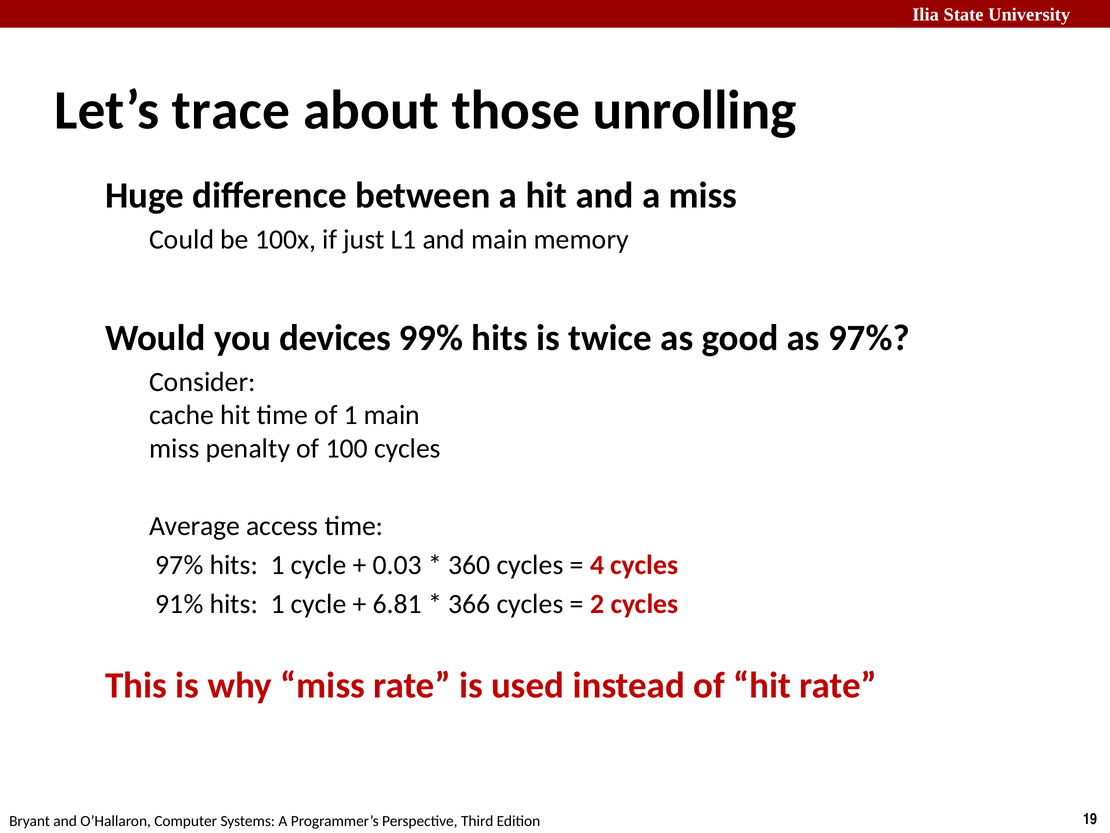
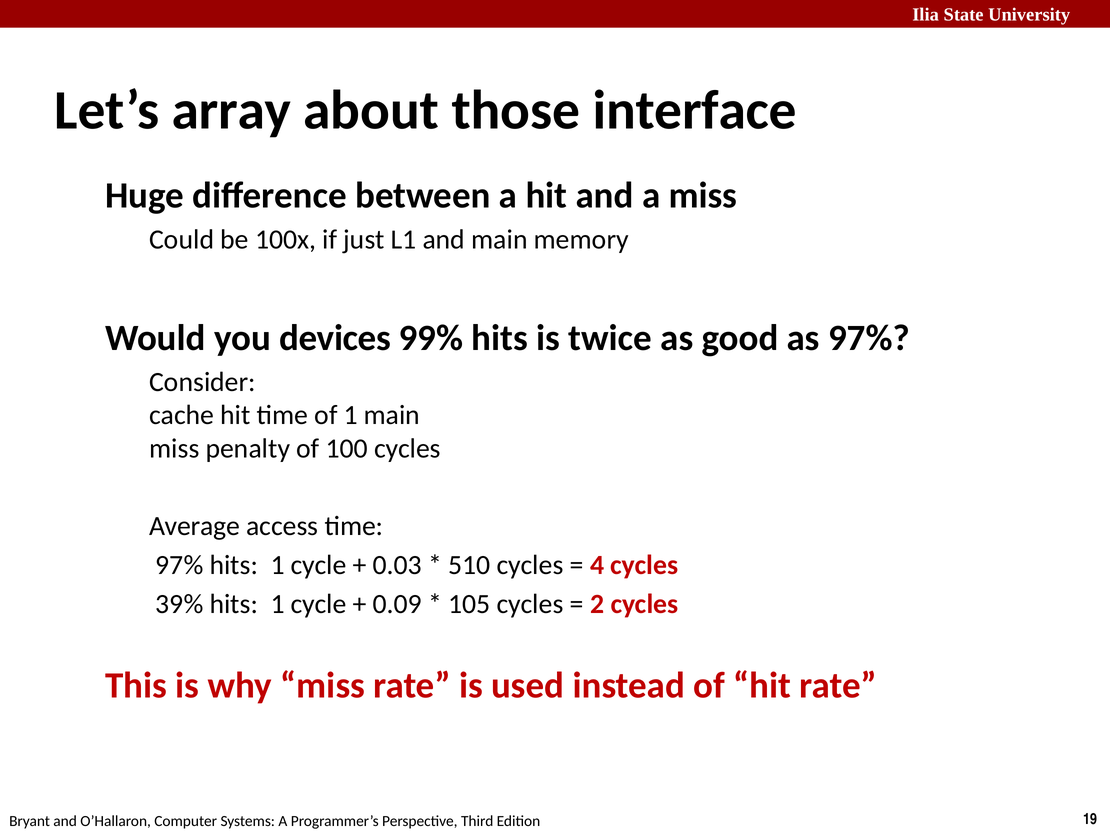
trace: trace -> array (231, 111)
unrolling: unrolling -> interface (695, 111)
360: 360 -> 510 (469, 565)
91%: 91% -> 39% (179, 604)
6.81: 6.81 -> 0.09 (397, 604)
366: 366 -> 105 (469, 604)
